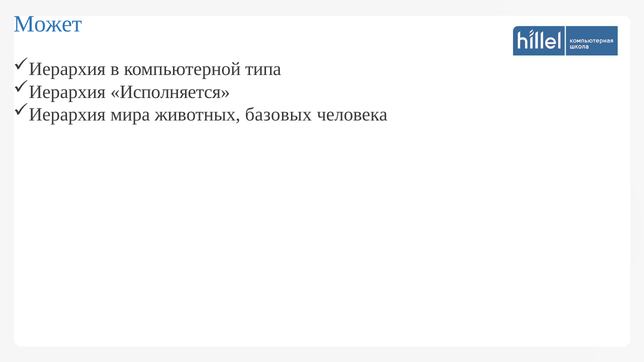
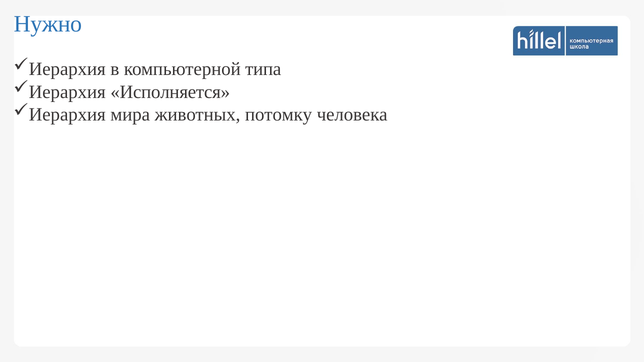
Может: Может -> Нужно (48, 24)
базовых: базовых -> потомку (279, 114)
